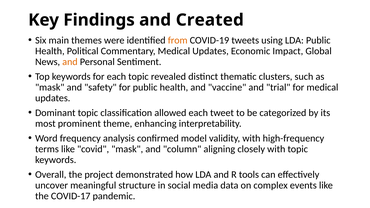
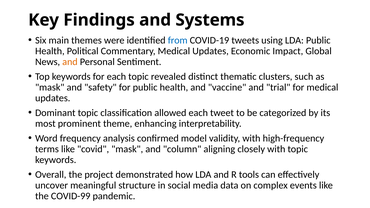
Created: Created -> Systems (210, 20)
from colour: orange -> blue (178, 40)
COVID-17: COVID-17 -> COVID-99 (71, 196)
